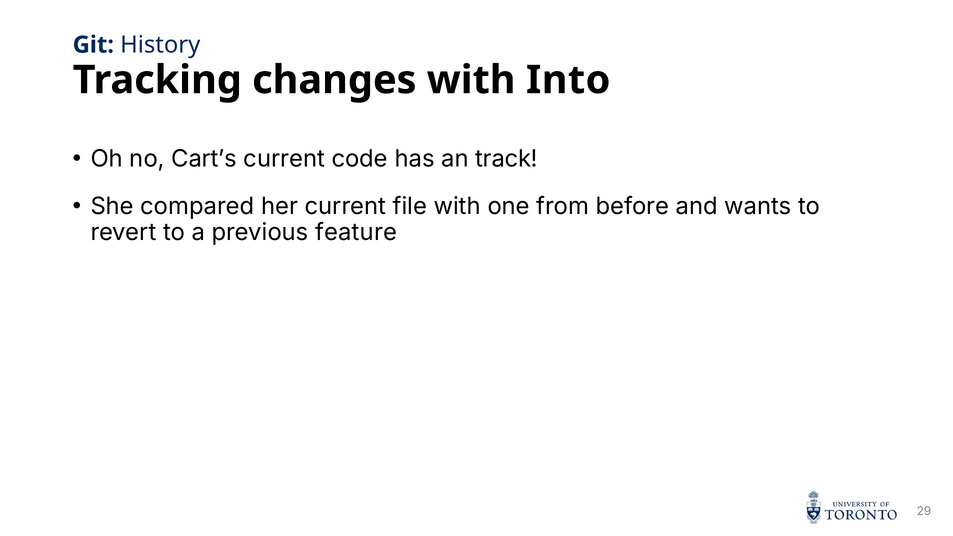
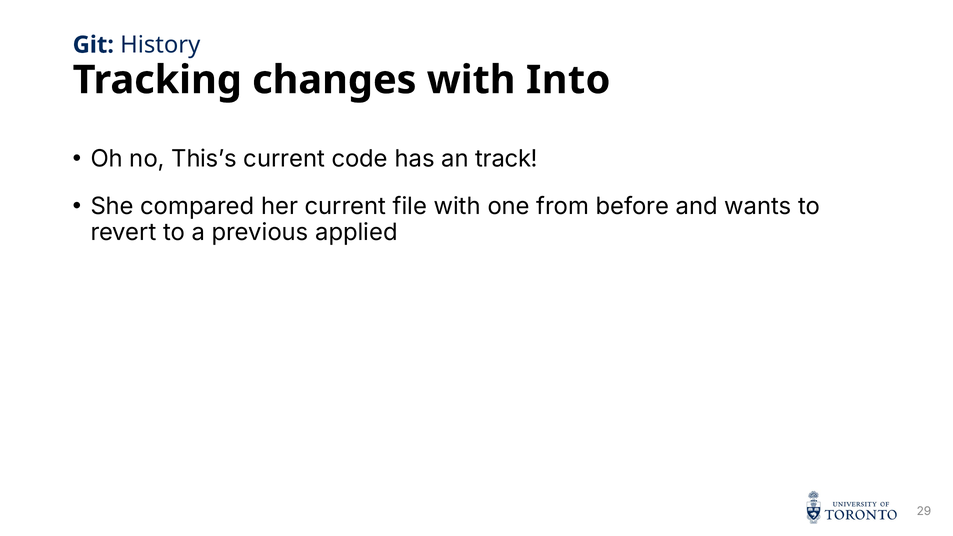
Cart’s: Cart’s -> This’s (204, 159)
feature: feature -> applied (356, 232)
